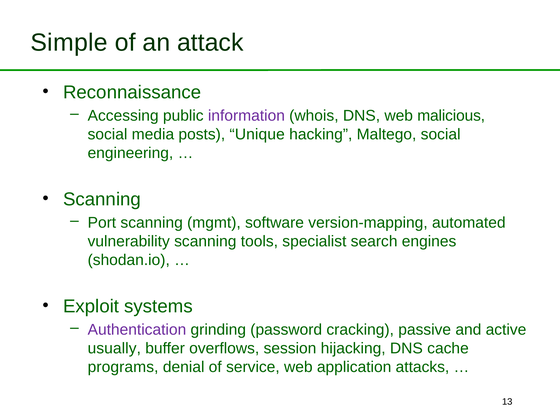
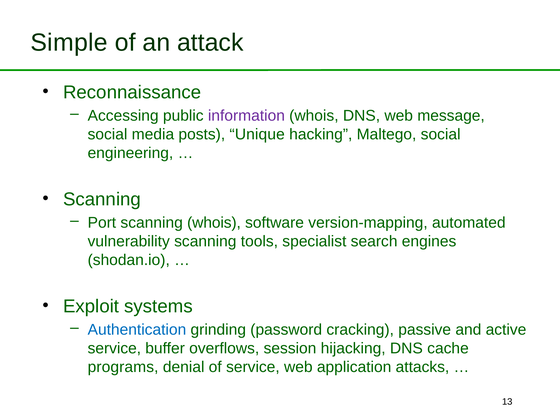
malicious: malicious -> message (451, 116)
scanning mgmt: mgmt -> whois (214, 223)
Authentication colour: purple -> blue (137, 330)
usually: usually -> service (114, 349)
